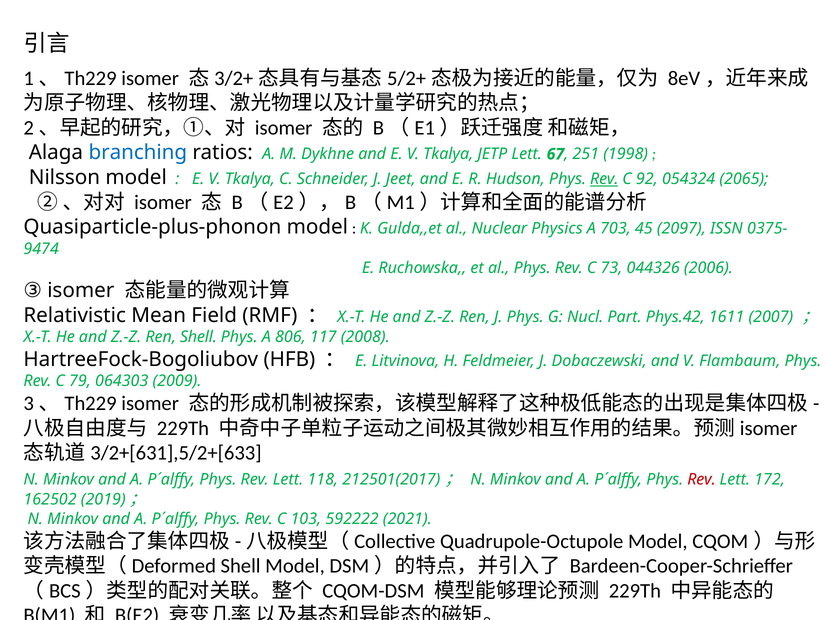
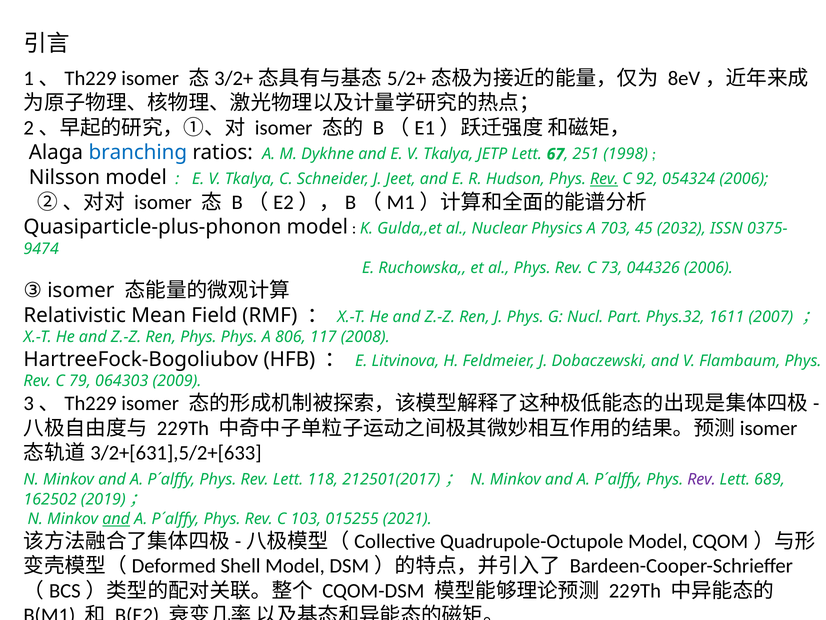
054324 2065: 2065 -> 2006 (744, 179)
2097: 2097 -> 2032 (681, 228)
Phys.42: Phys.42 -> Phys.32 (675, 317)
Ren Shell: Shell -> Phys (198, 337)
Rev colour: red -> purple (701, 479)
172: 172 -> 689 (770, 479)
and underline: none -> present (116, 518)
592222: 592222 -> 015255 (352, 518)
